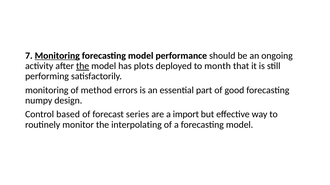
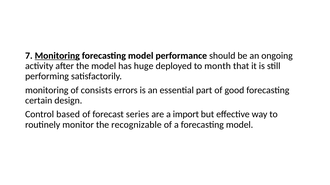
the underline: present -> none (83, 66)
plots: plots -> huge (144, 66)
method: method -> consists (96, 90)
numpy: numpy -> certain (39, 101)
interpolating: interpolating -> recognizable (136, 125)
